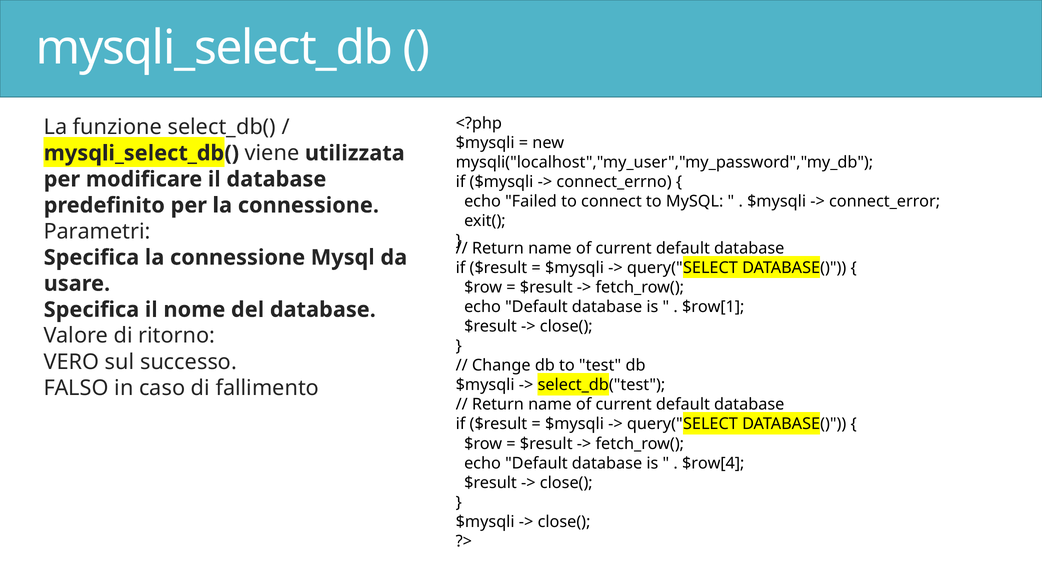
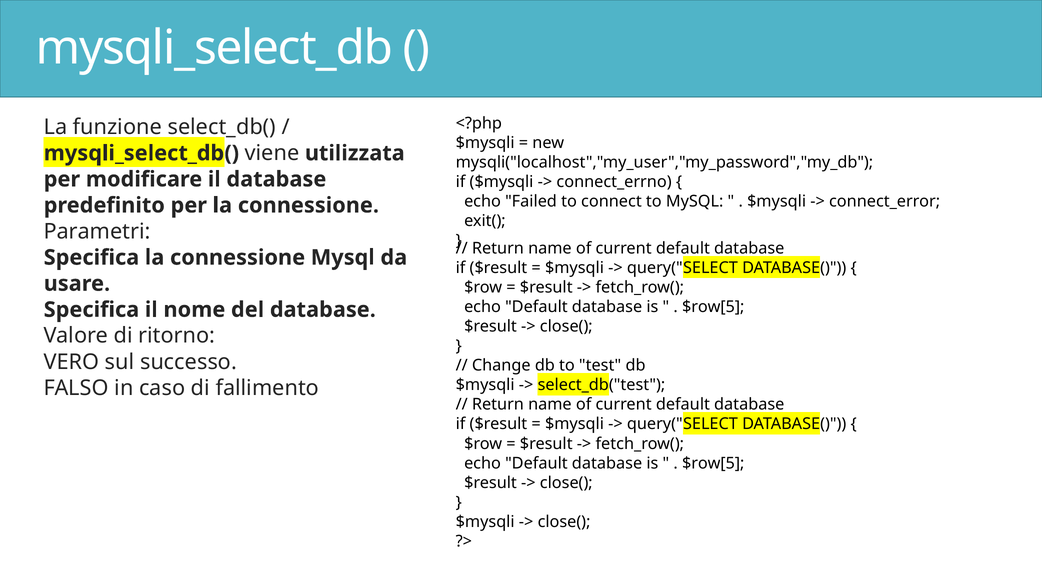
$row[1: $row[1 -> $row[5 (713, 307)
$row[4: $row[4 -> $row[5 (713, 463)
